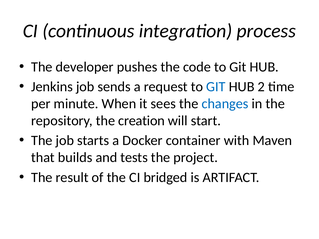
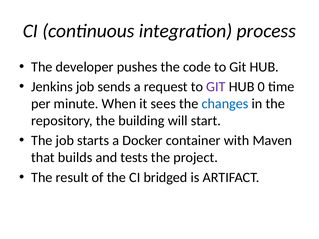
GIT colour: blue -> purple (216, 87)
2: 2 -> 0 (261, 87)
creation: creation -> building (141, 121)
